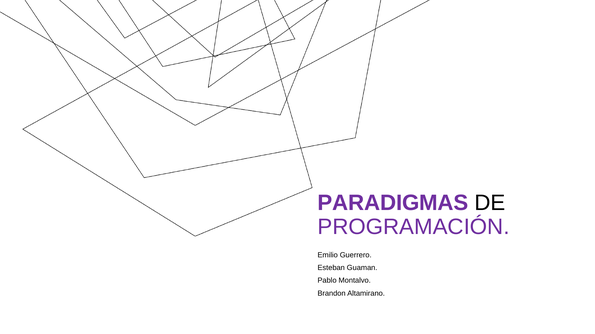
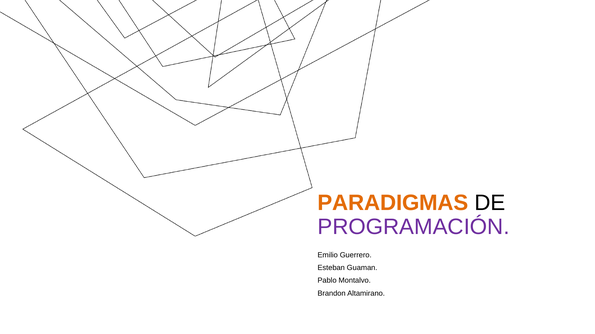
PARADIGMAS colour: purple -> orange (393, 203)
